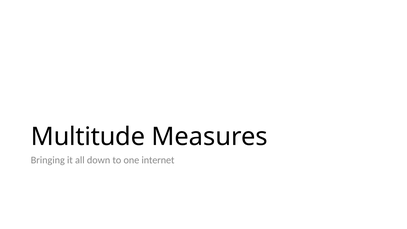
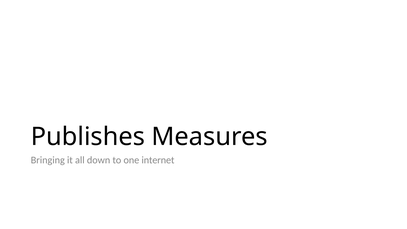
Multitude: Multitude -> Publishes (88, 137)
